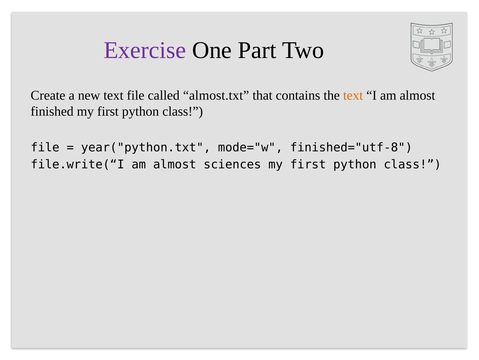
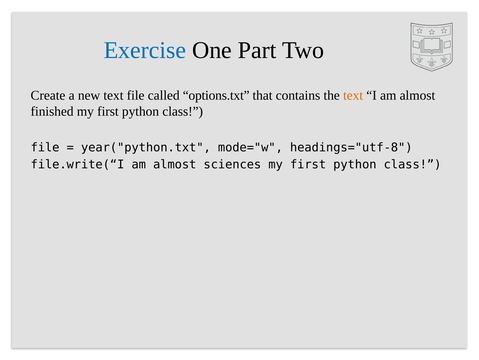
Exercise colour: purple -> blue (145, 50)
almost.txt: almost.txt -> options.txt (216, 95)
finished="utf-8: finished="utf-8 -> headings="utf-8 (351, 147)
